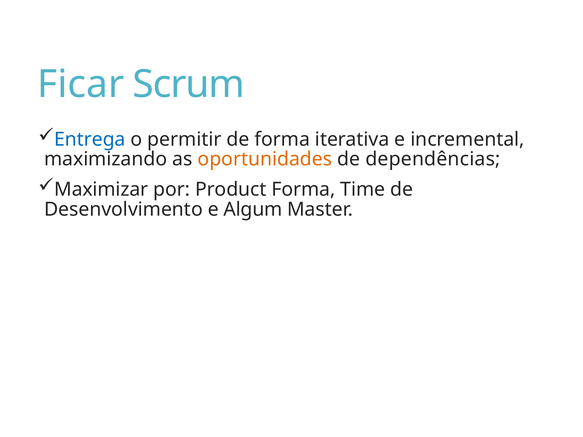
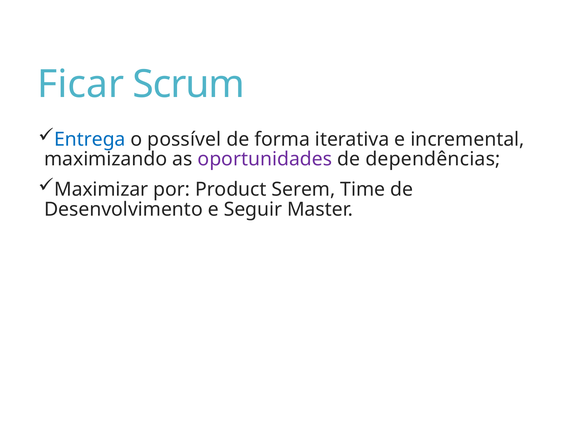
permitir: permitir -> possível (184, 139)
oportunidades colour: orange -> purple (265, 159)
Product Forma: Forma -> Serem (303, 190)
Algum: Algum -> Seguir (253, 209)
